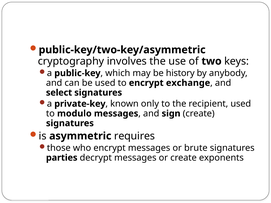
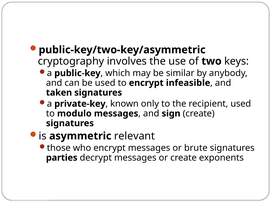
history: history -> similar (180, 73)
exchange: exchange -> infeasible (188, 83)
select: select -> taken (59, 93)
requires: requires -> relevant (135, 136)
